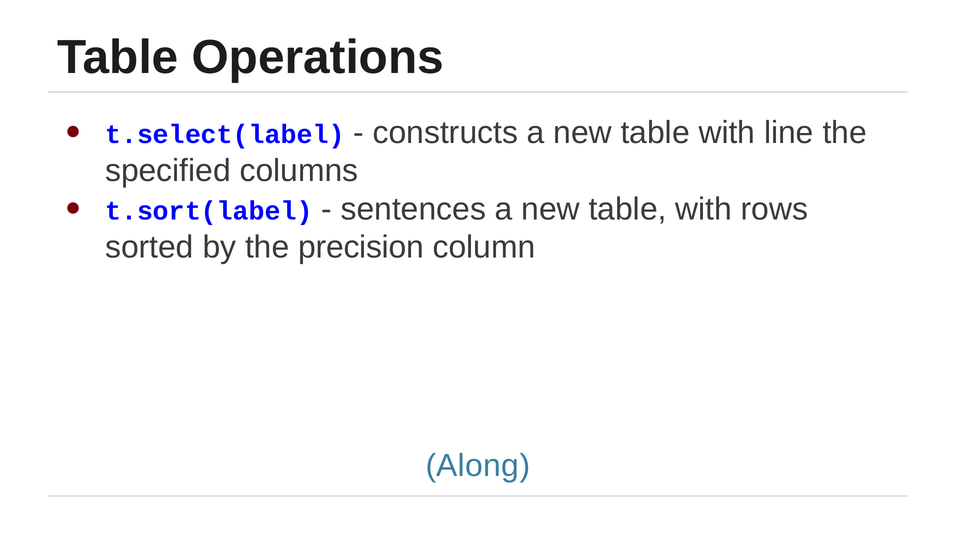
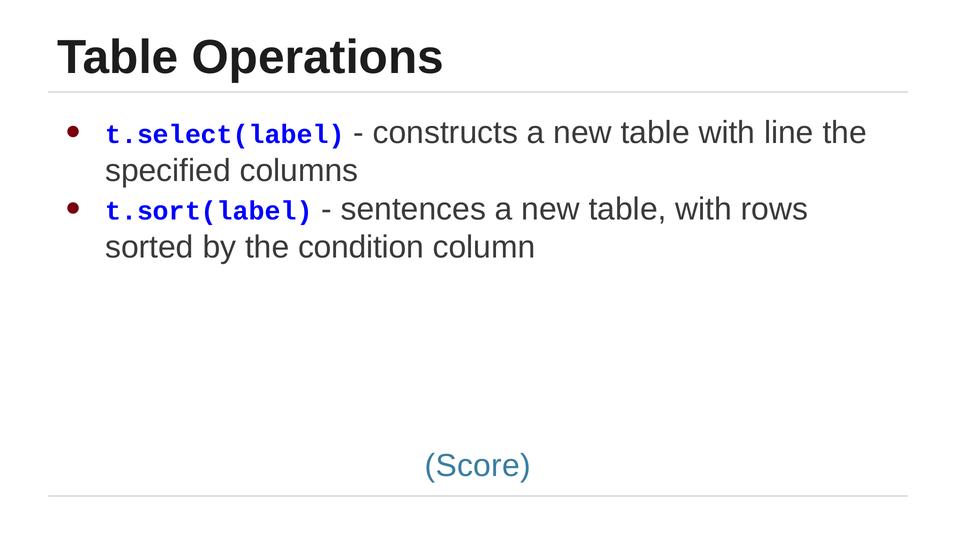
precision: precision -> condition (361, 247)
Along: Along -> Score (478, 466)
